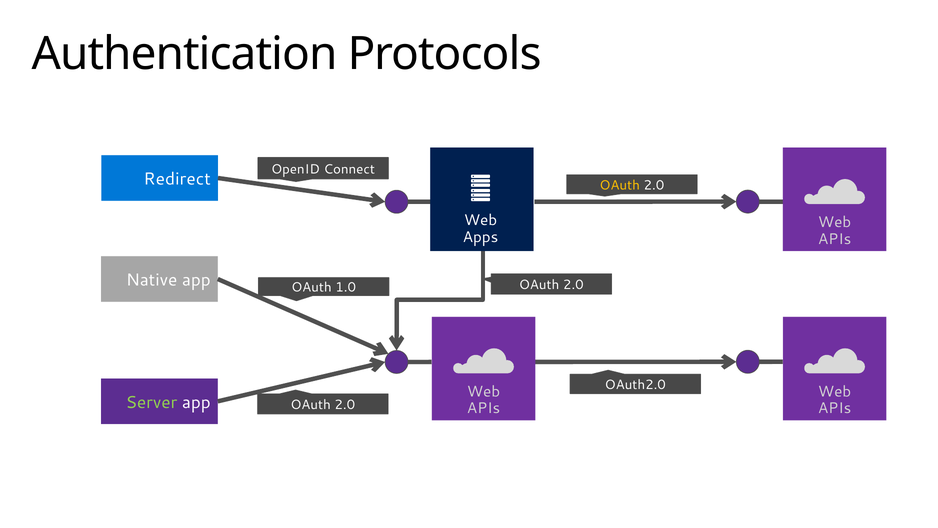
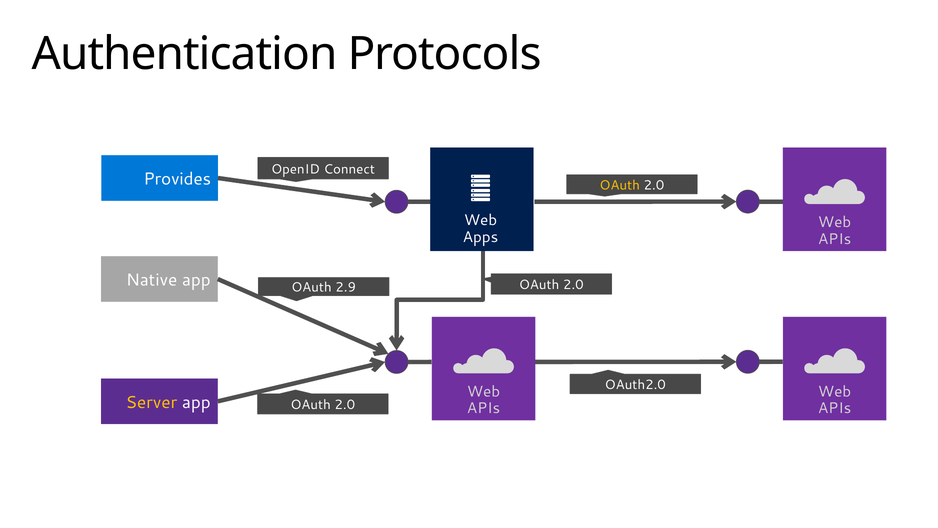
Redirect: Redirect -> Provides (177, 179)
1.0: 1.0 -> 2.9 (346, 287)
Server colour: light green -> yellow (151, 402)
